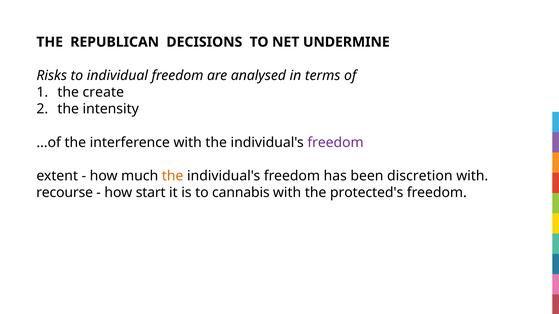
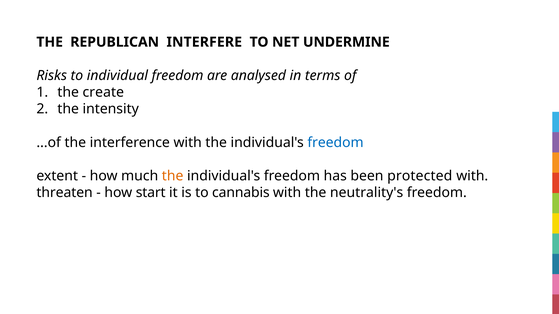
DECISIONS: DECISIONS -> INTERFERE (204, 42)
freedom colour: purple -> blue (336, 143)
discretion: discretion -> protected (420, 176)
recourse: recourse -> threaten (65, 193)
protected's: protected's -> neutrality's (367, 193)
